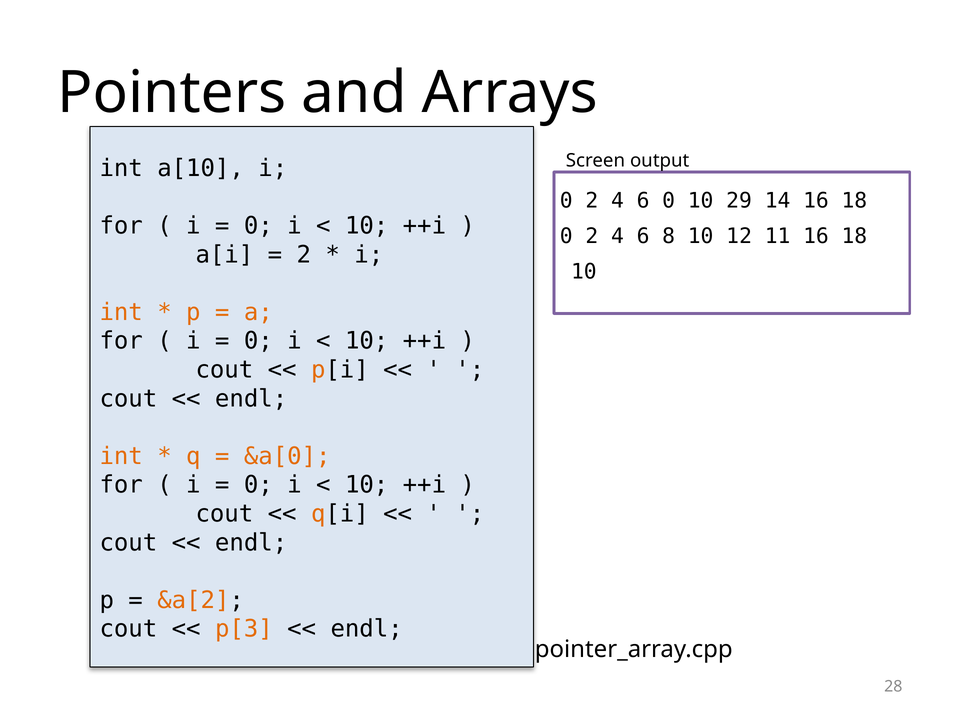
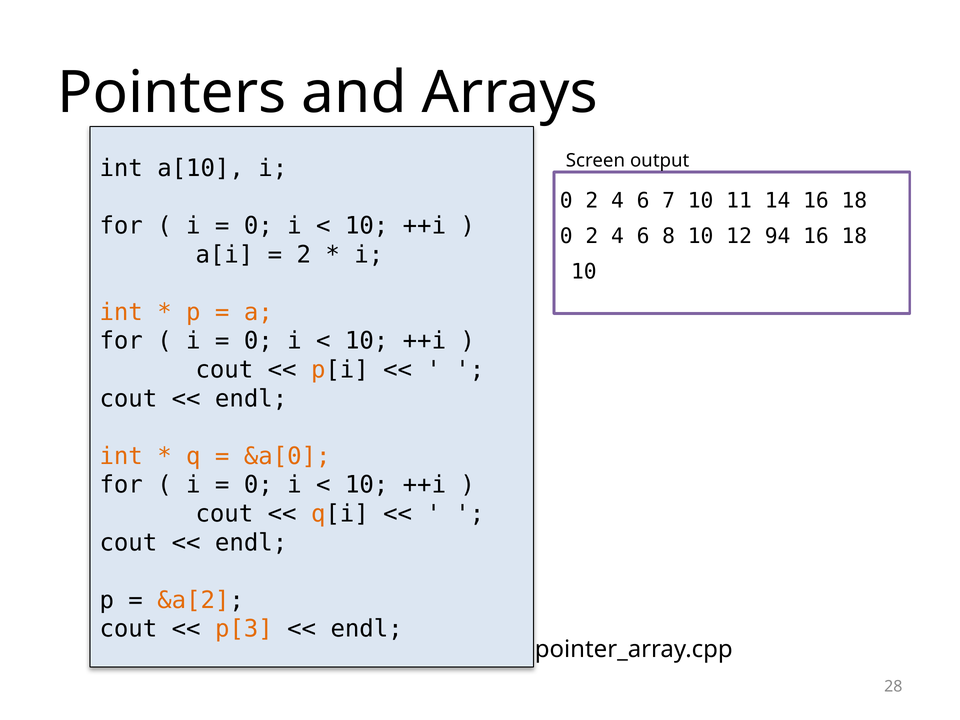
6 0: 0 -> 7 (669, 201)
29: 29 -> 11 (739, 201)
11: 11 -> 94 (778, 236)
